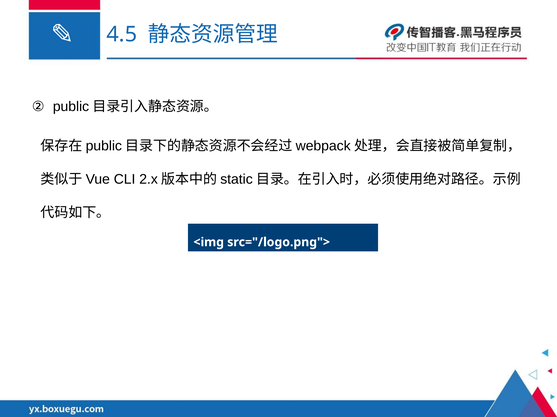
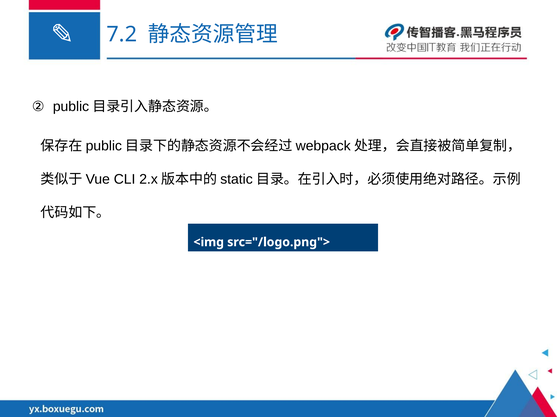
4.5: 4.5 -> 7.2 (122, 35)
